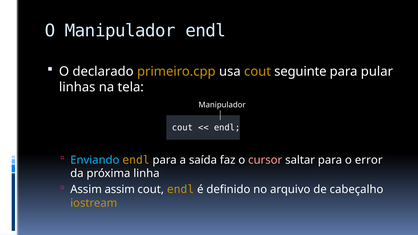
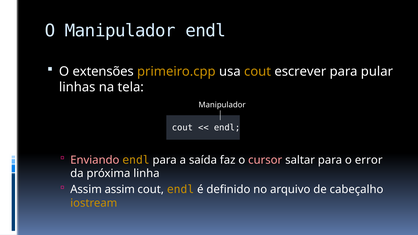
declarado: declarado -> extensões (103, 71)
seguinte: seguinte -> escrever (300, 71)
Enviando colour: light blue -> pink (95, 160)
